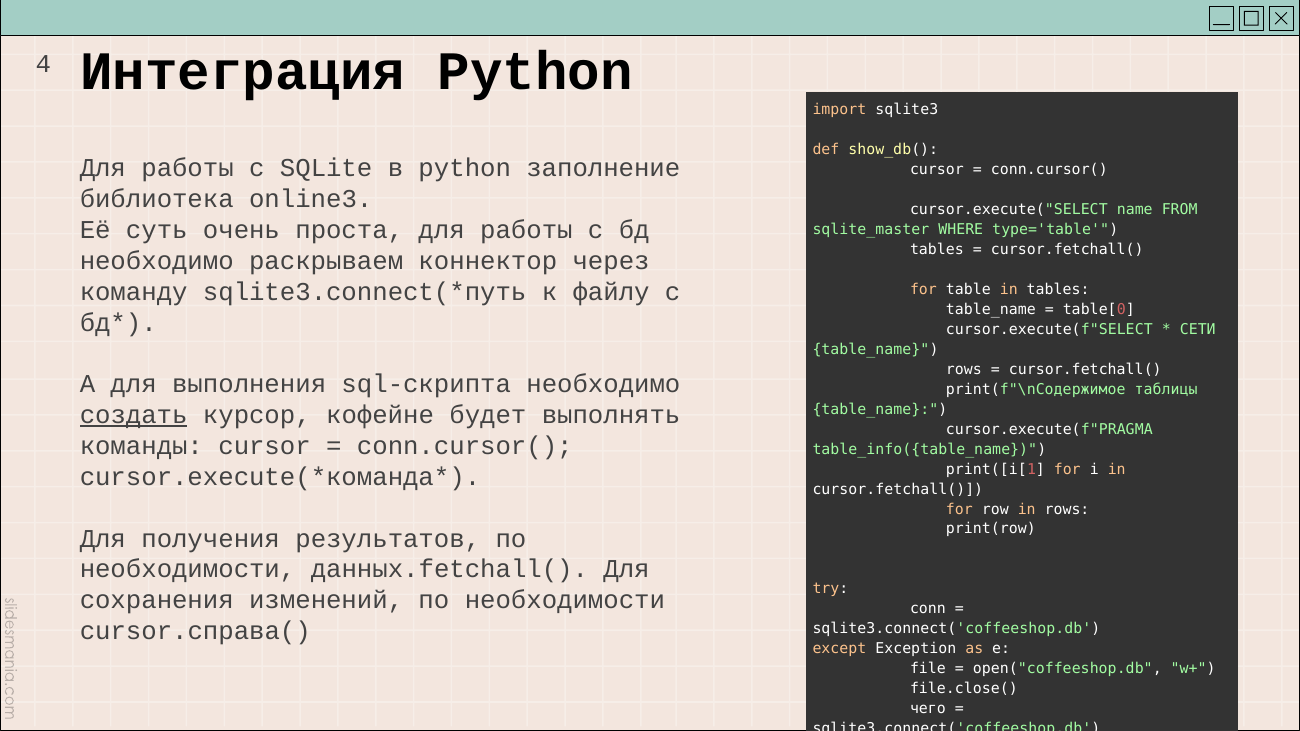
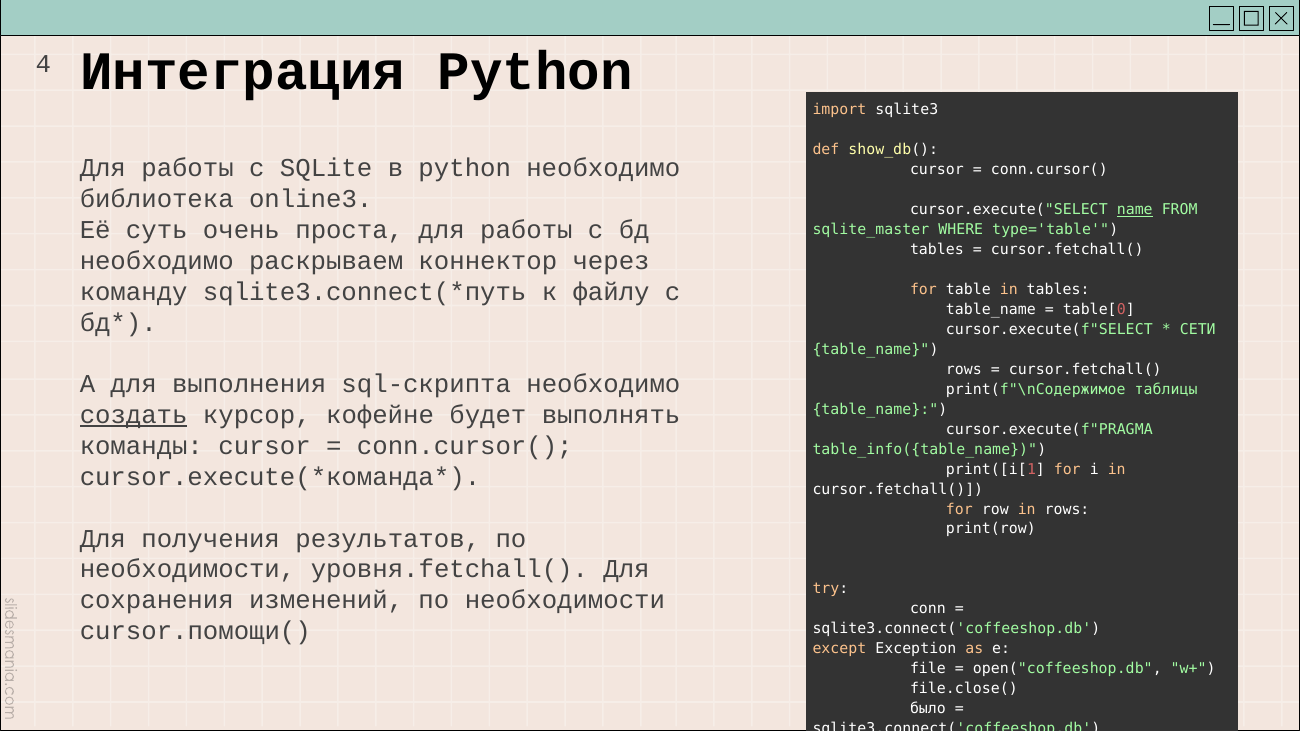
python заполнение: заполнение -> необходимо (603, 168)
name underline: none -> present (1135, 210)
данных.fetchall(: данных.fetchall( -> уровня.fetchall( (449, 570)
cursor.справа(: cursor.справа( -> cursor.помощи( (195, 631)
чего: чего -> было (928, 709)
